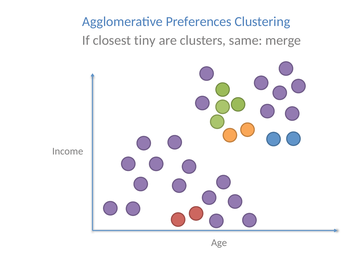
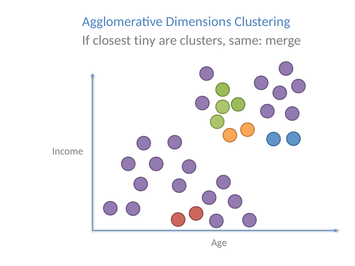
Preferences: Preferences -> Dimensions (199, 22)
